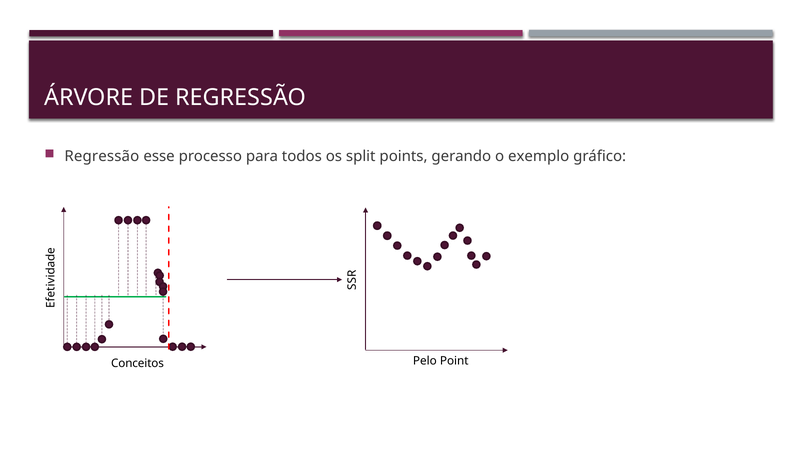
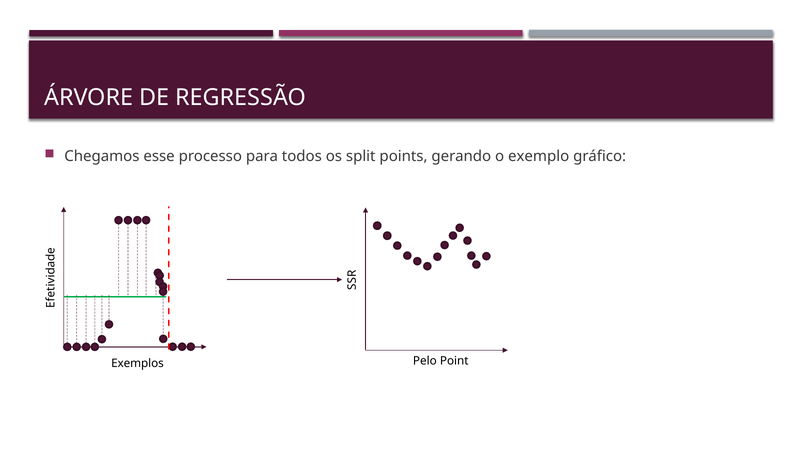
Regressão: Regressão -> Chegamos (102, 157)
Conceitos: Conceitos -> Exemplos (137, 363)
